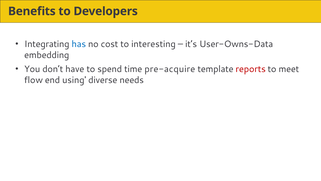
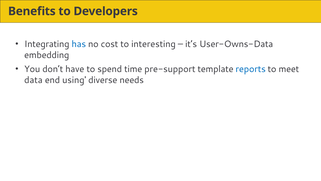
pre-acquire: pre-acquire -> pre-support (170, 69)
reports colour: red -> blue (251, 69)
flow: flow -> data (33, 80)
